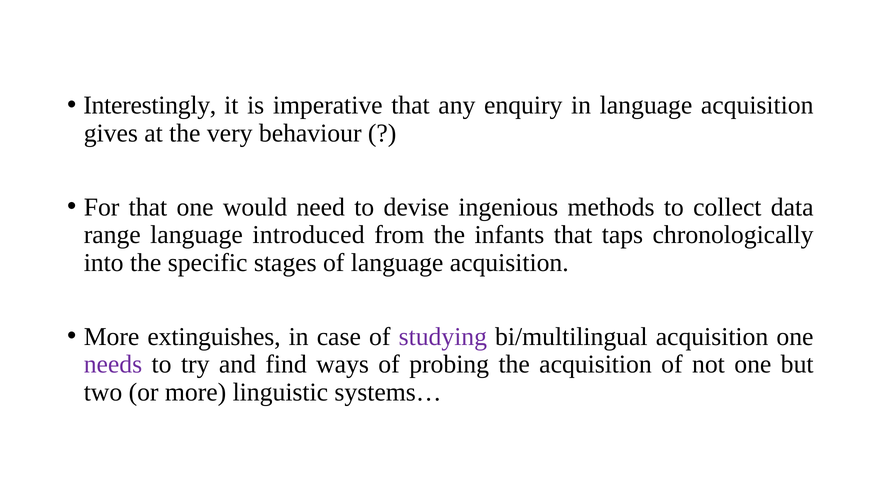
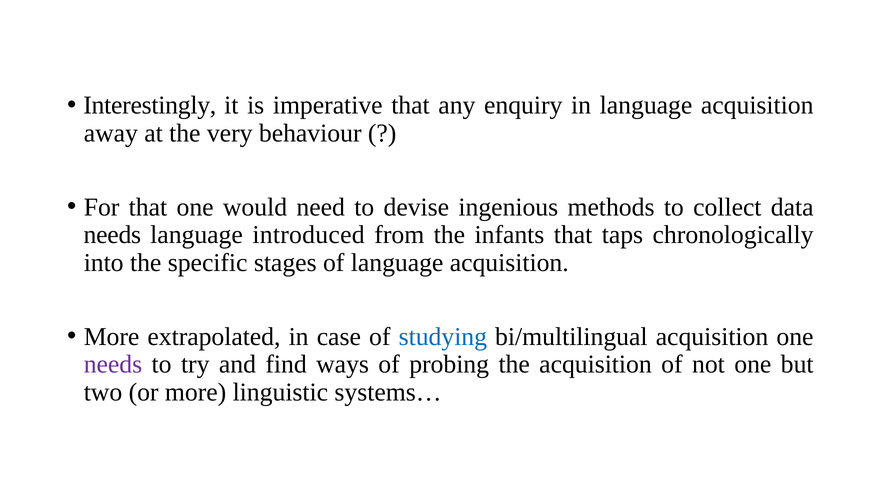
gives: gives -> away (111, 133)
range: range -> needs (112, 235)
extinguishes: extinguishes -> extrapolated (214, 337)
studying colour: purple -> blue (443, 337)
